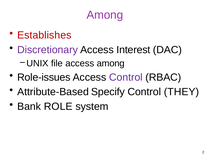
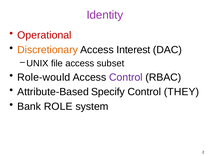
Among: Among -> Identity (105, 15)
Establishes: Establishes -> Operational (44, 35)
Discretionary colour: purple -> orange (48, 50)
access among: among -> subset (111, 63)
Role-issues: Role-issues -> Role-would (44, 77)
